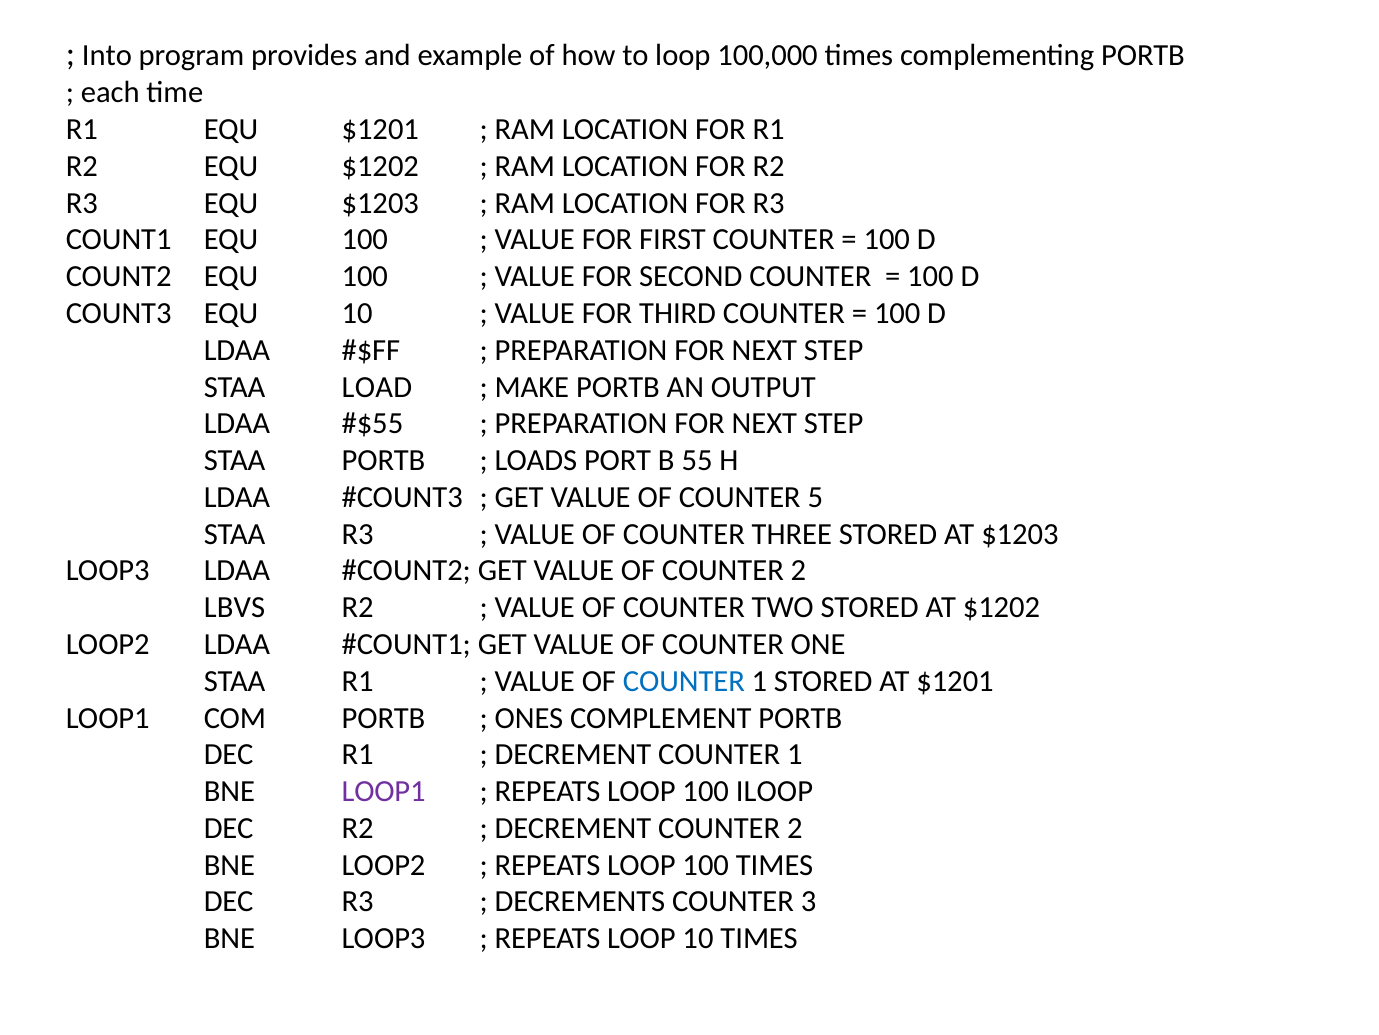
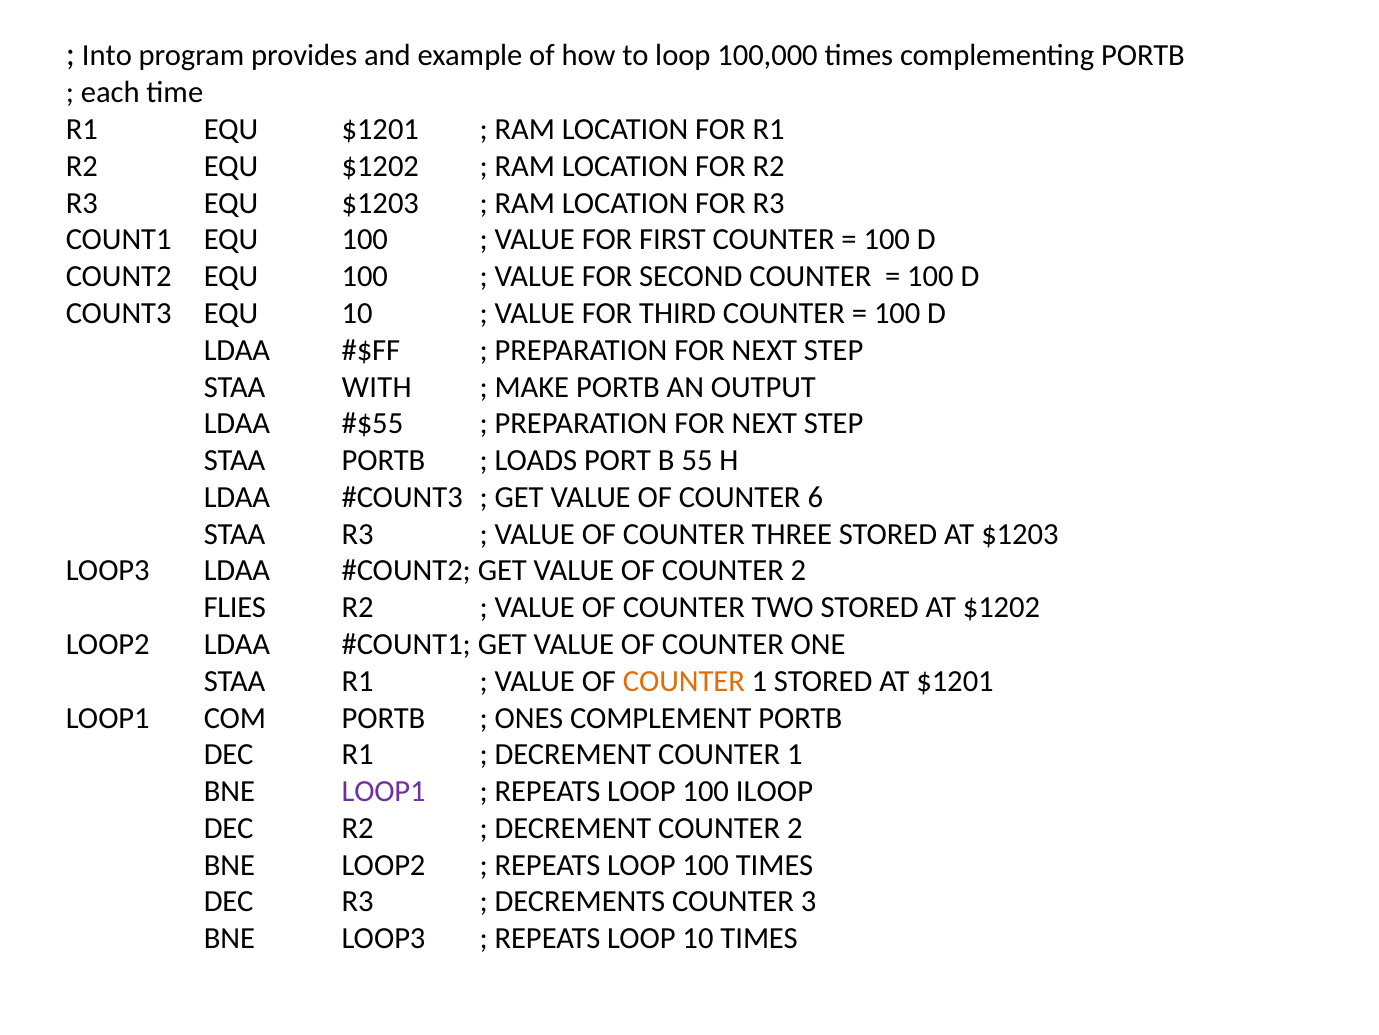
LOAD: LOAD -> WITH (377, 387)
5: 5 -> 6 (815, 497)
LBVS: LBVS -> FLIES (235, 607)
COUNTER colour: blue -> orange (684, 681)
